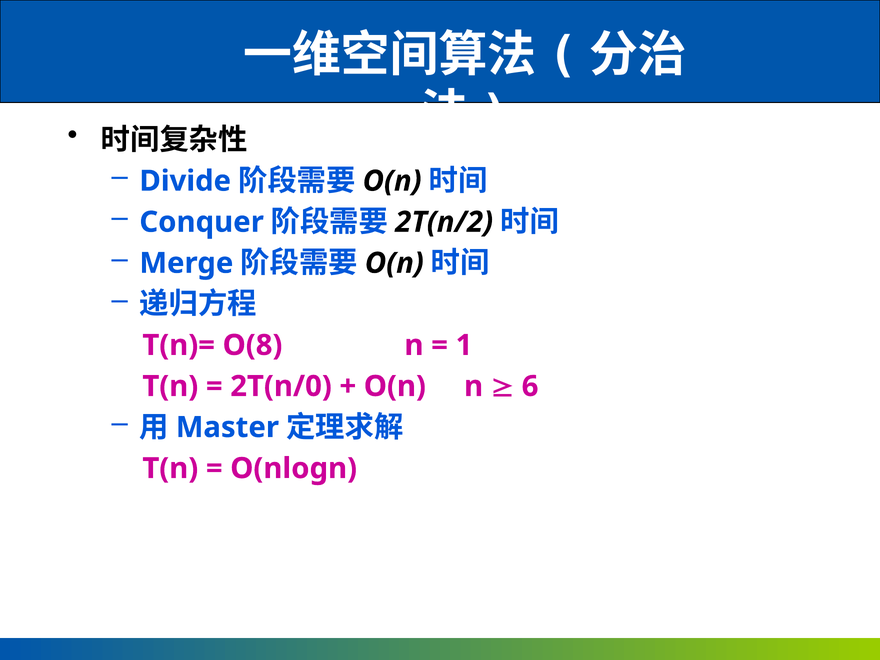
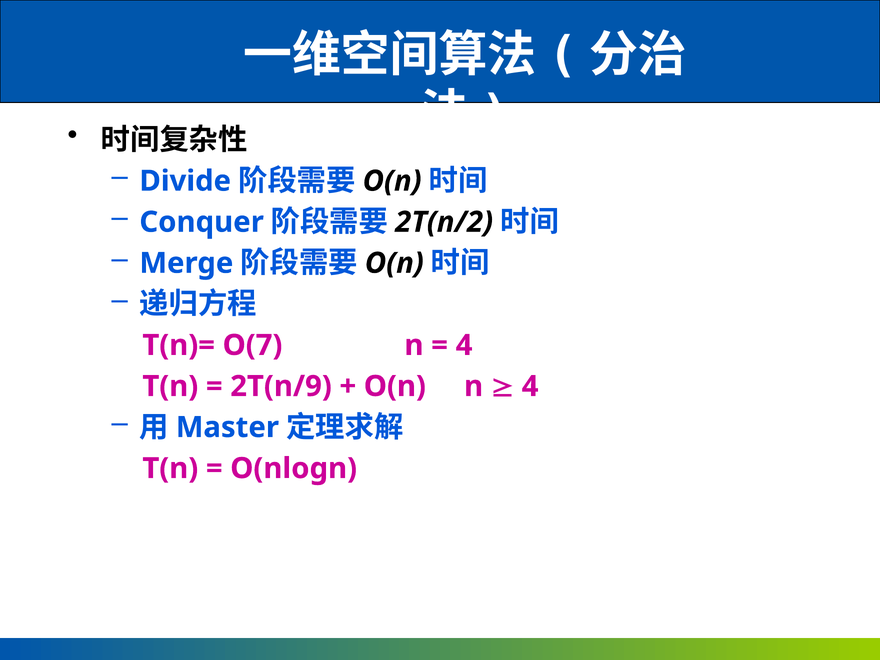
O(8: O(8 -> O(7 (253, 345)
1: 1 -> 4 (464, 345)
2T(n/0: 2T(n/0 -> 2T(n/9 (281, 386)
6: 6 -> 4 (530, 386)
